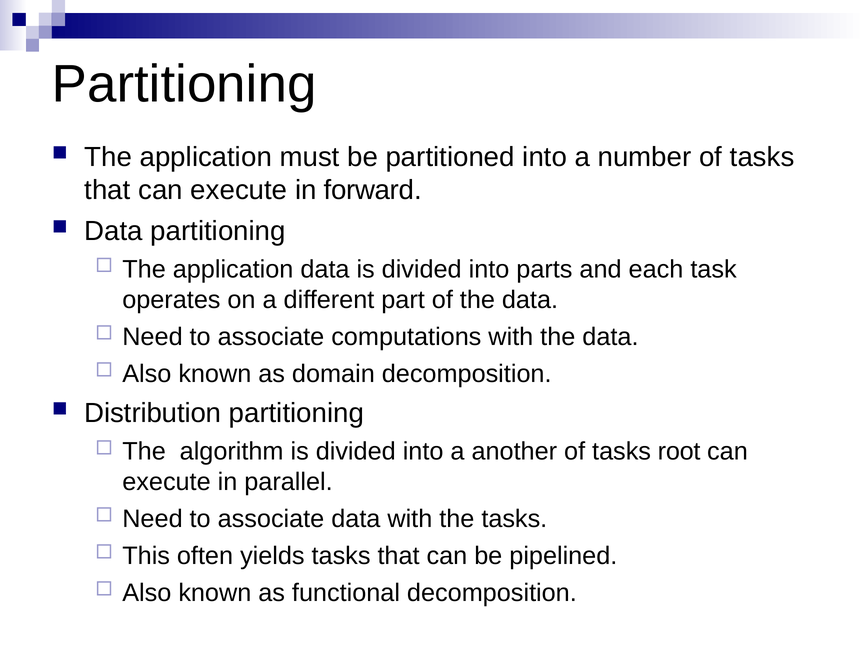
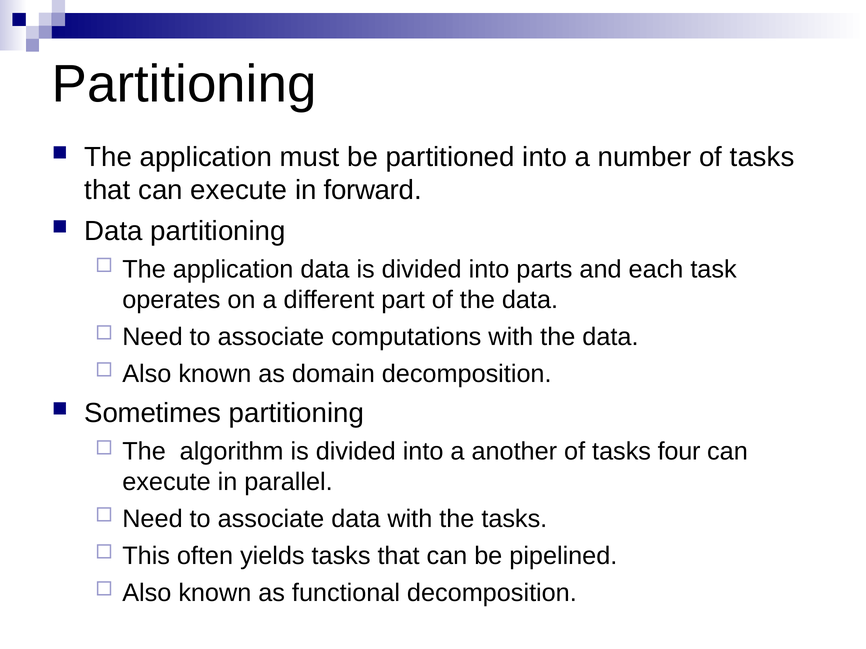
Distribution: Distribution -> Sometimes (153, 414)
root: root -> four (679, 452)
